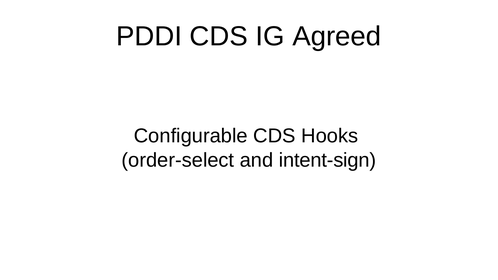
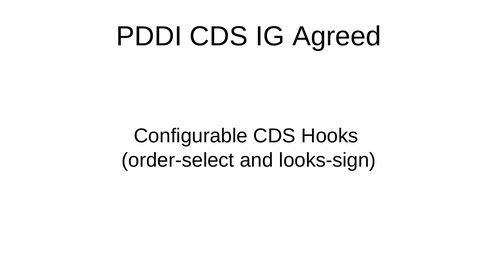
intent-sign: intent-sign -> looks-sign (327, 160)
